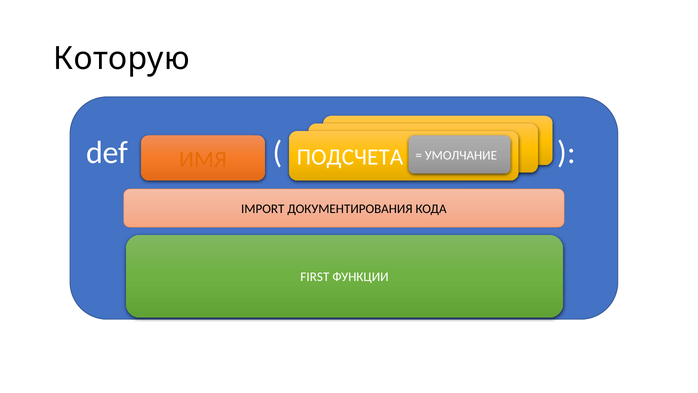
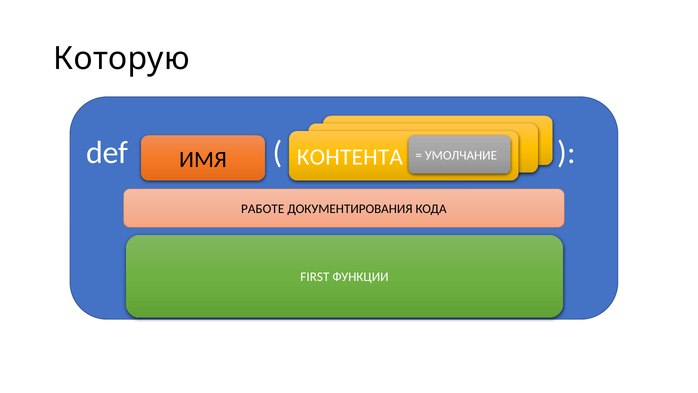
ПОДСЧЕТА: ПОДСЧЕТА -> КОНТЕНТА (350, 157)
ИМЯ colour: orange -> black (203, 159)
IMPORT: IMPORT -> РАБОТЕ (263, 209)
